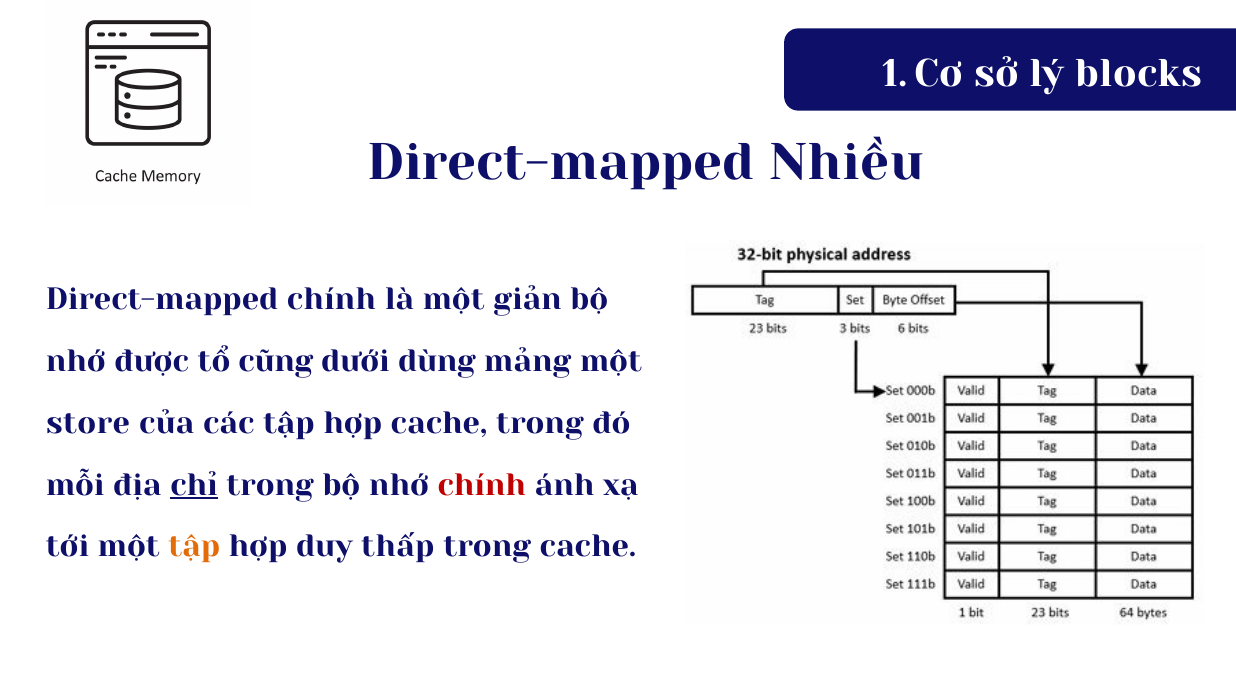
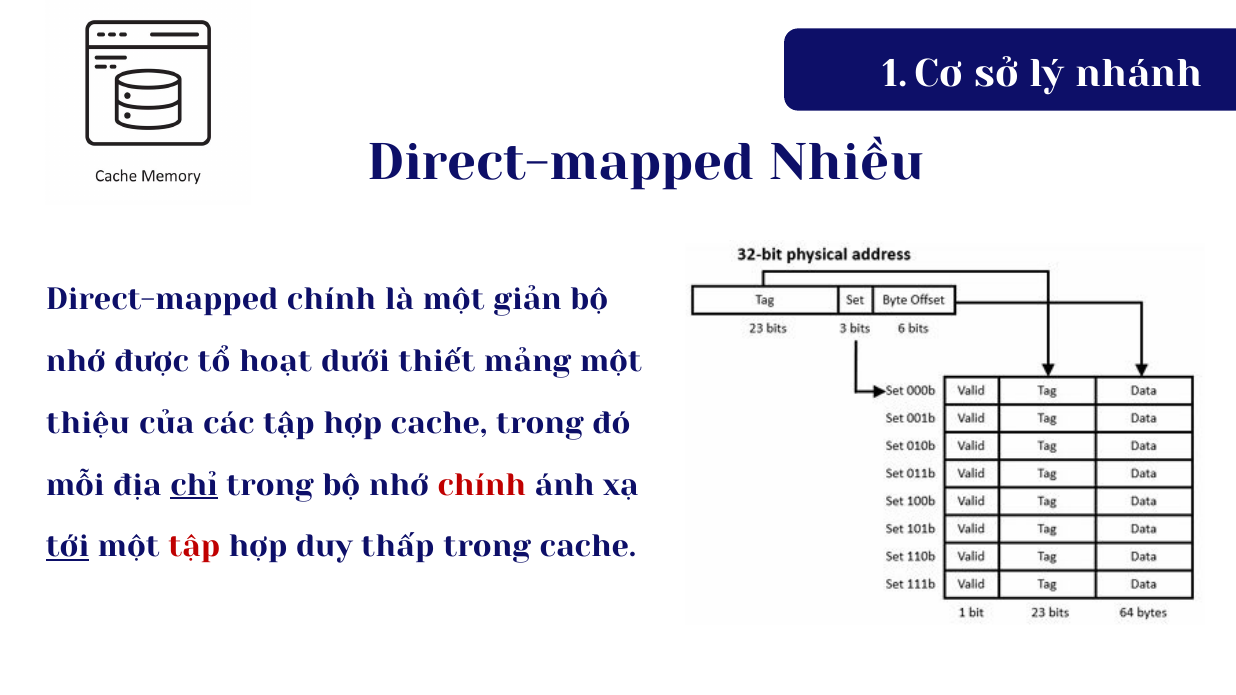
blocks: blocks -> nhánh (1139, 74)
cũng: cũng -> hoạt (276, 361)
dùng: dùng -> thiết (437, 361)
store: store -> thiệu (88, 423)
tới underline: none -> present (67, 547)
tập colour: orange -> red (194, 547)
